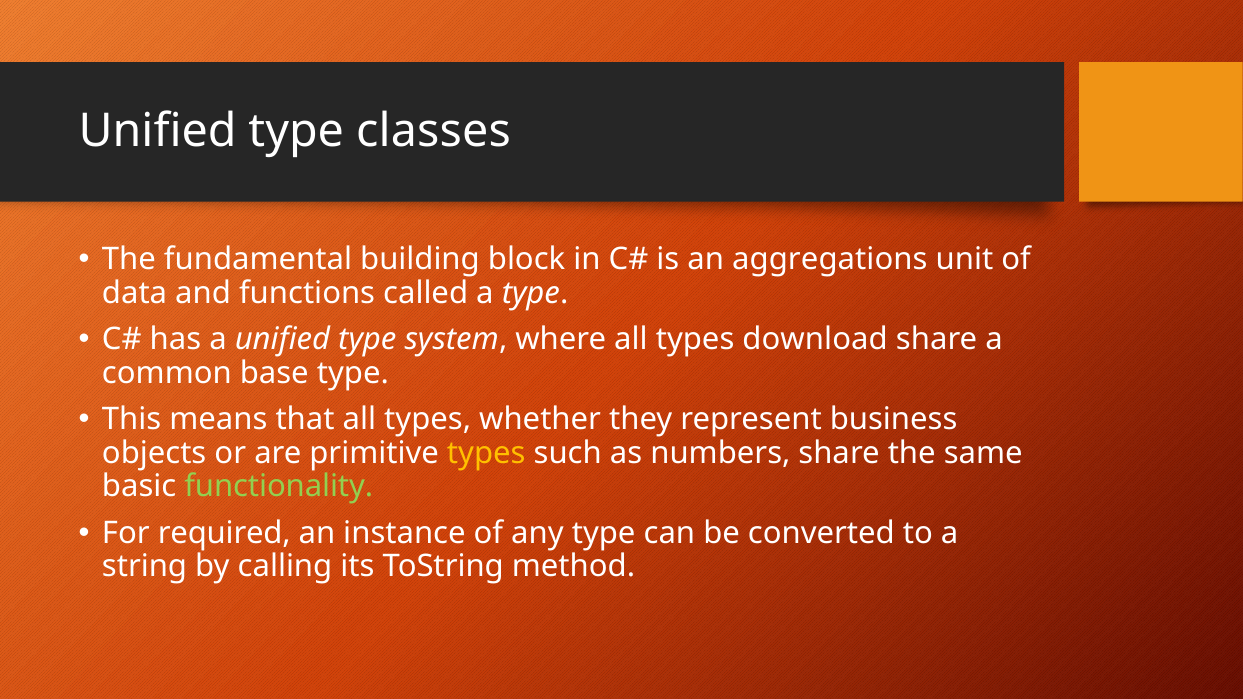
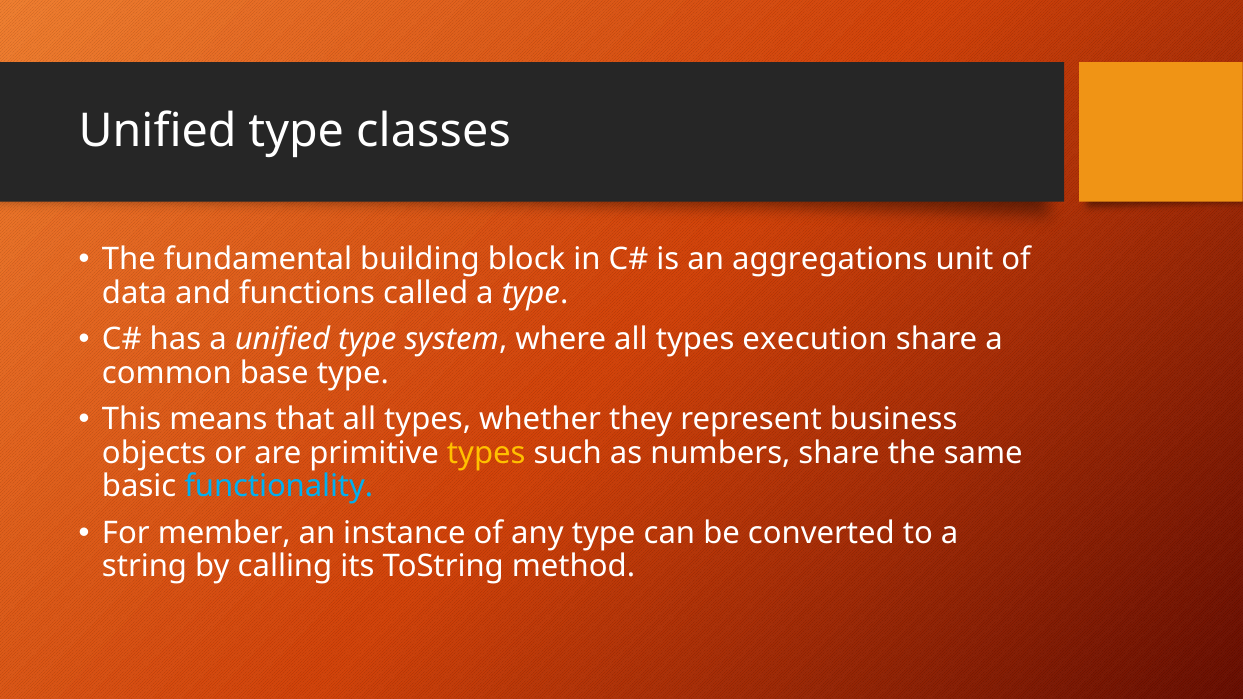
download: download -> execution (815, 340)
functionality colour: light green -> light blue (279, 487)
required: required -> member (224, 533)
